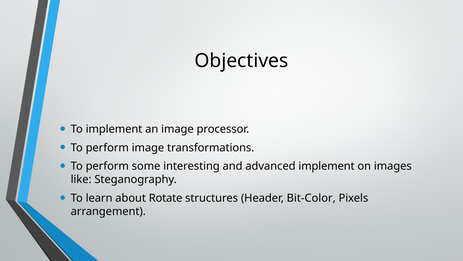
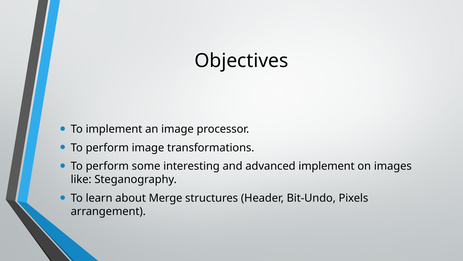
Rotate: Rotate -> Merge (166, 198)
Bit-Color: Bit-Color -> Bit-Undo (311, 198)
